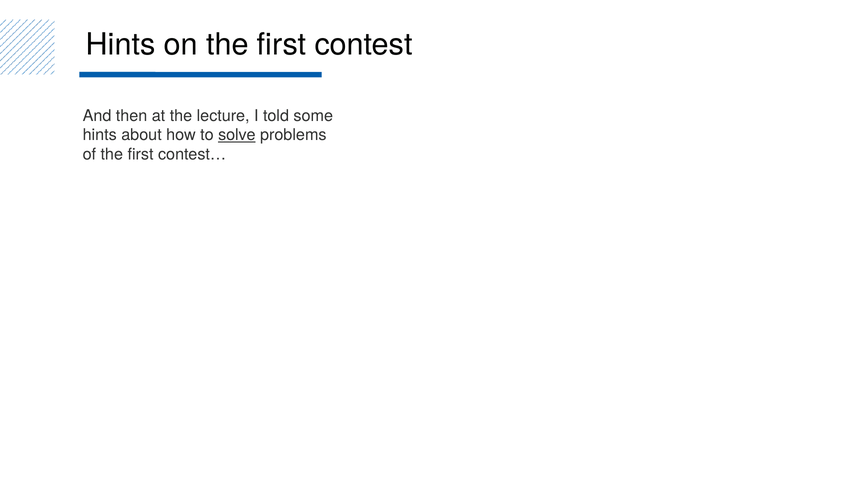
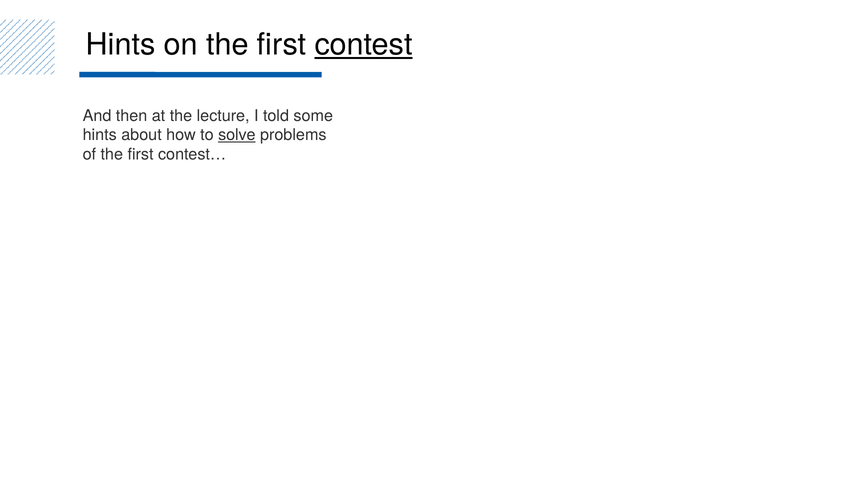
contest underline: none -> present (364, 45)
